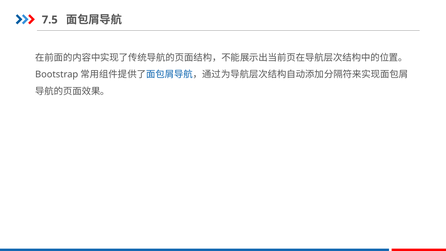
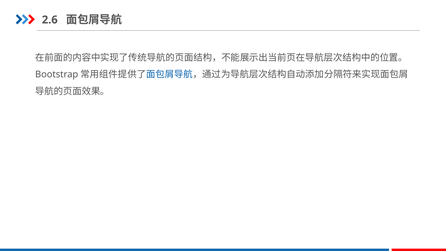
7.5: 7.5 -> 2.6 (50, 20)
